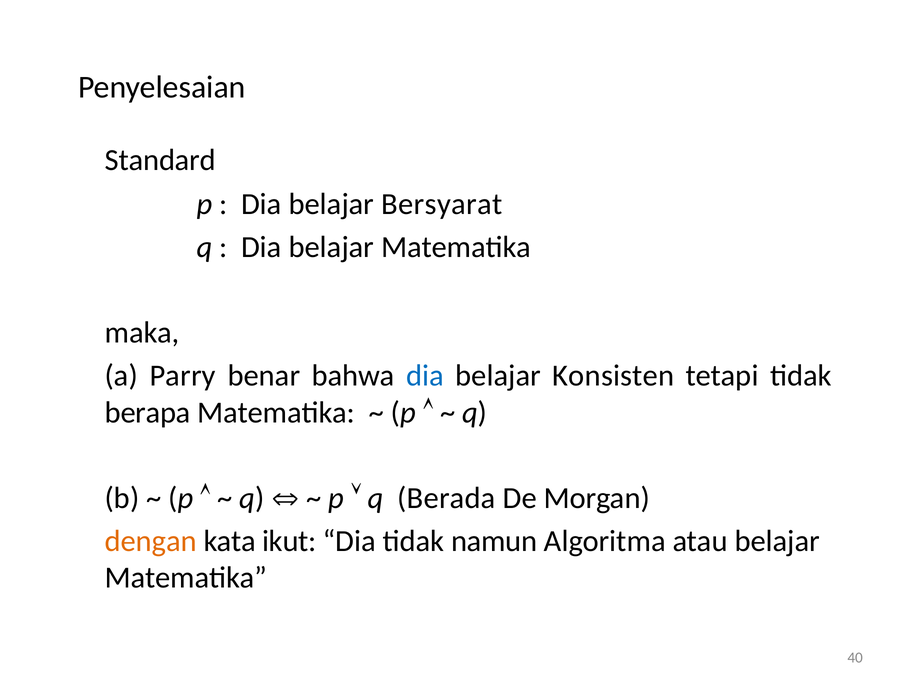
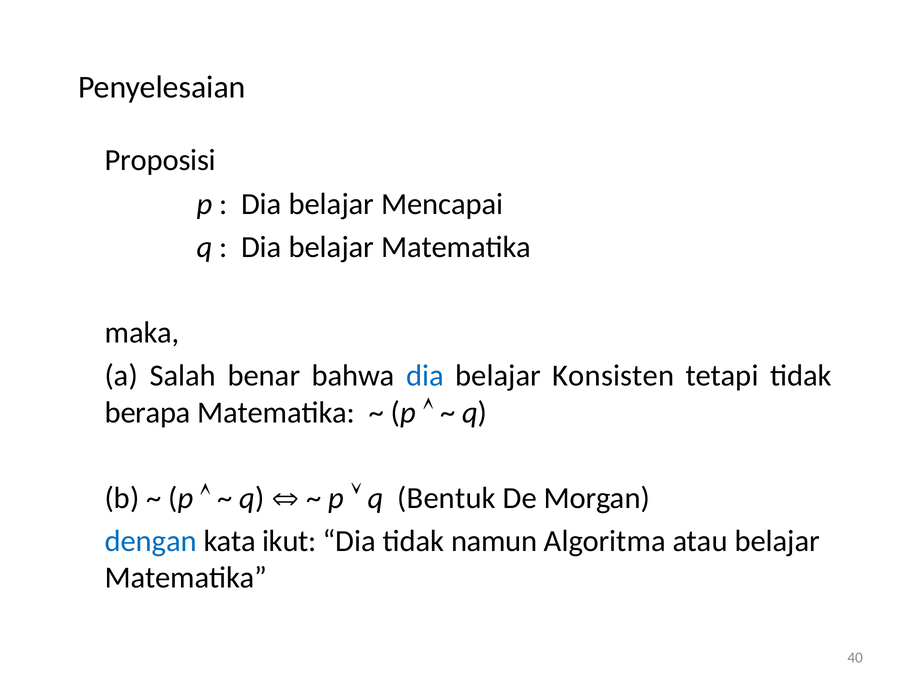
Standard: Standard -> Proposisi (160, 160)
Bersyarat: Bersyarat -> Mencapai (442, 204)
Parry: Parry -> Salah (183, 375)
Berada: Berada -> Bentuk (447, 498)
dengan colour: orange -> blue (151, 541)
